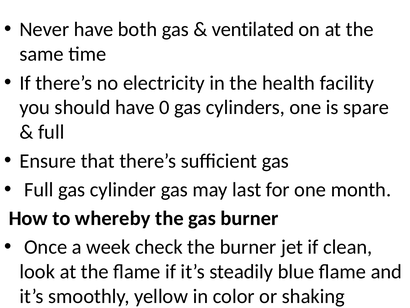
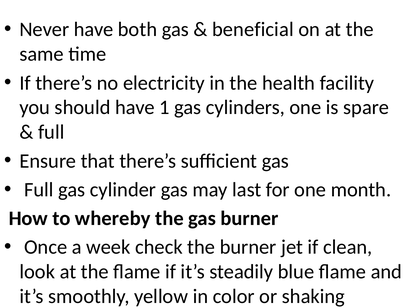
ventilated: ventilated -> beneficial (253, 29)
0: 0 -> 1 (164, 107)
